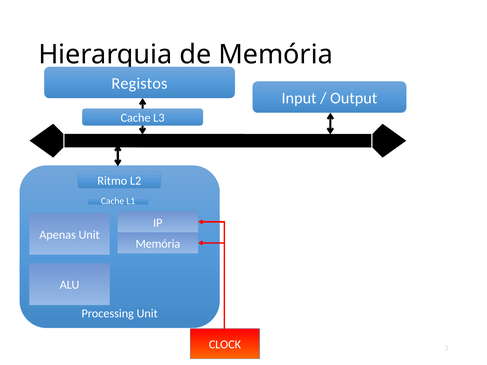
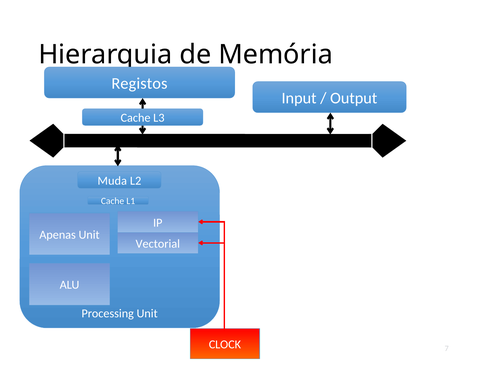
Ritmo: Ritmo -> Muda (112, 181)
Memória: Memória -> Vectorial (158, 244)
